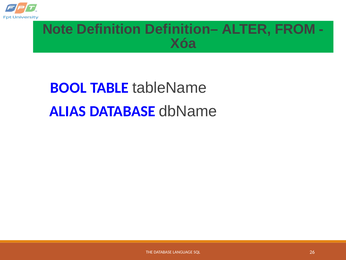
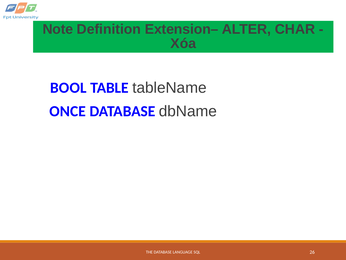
Definition–: Definition– -> Extension– (182, 29)
FROM: FROM -> CHAR (295, 29)
ALIAS: ALIAS -> ONCE (68, 111)
